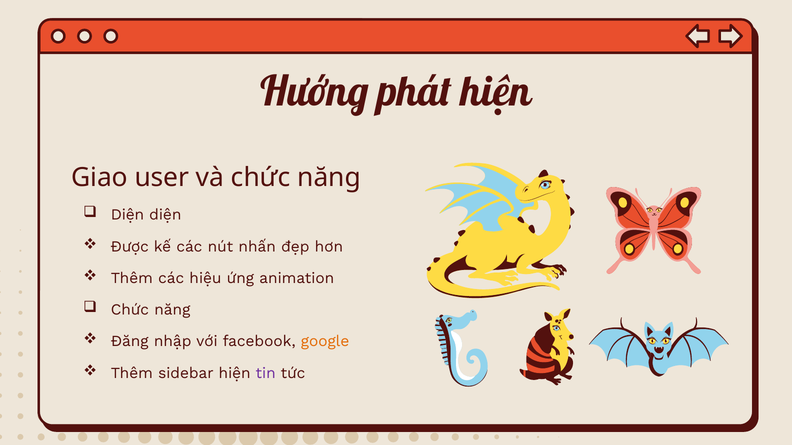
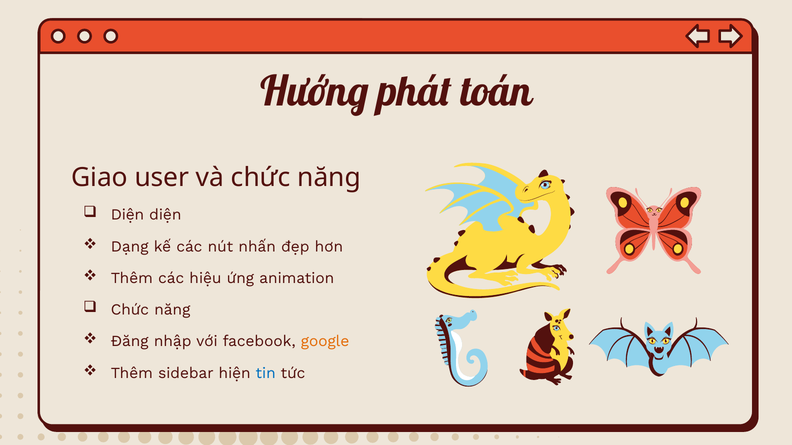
phát hiện: hiện -> toán (496, 92)
Được: Được -> Dạng (130, 247)
tin colour: purple -> blue (266, 373)
